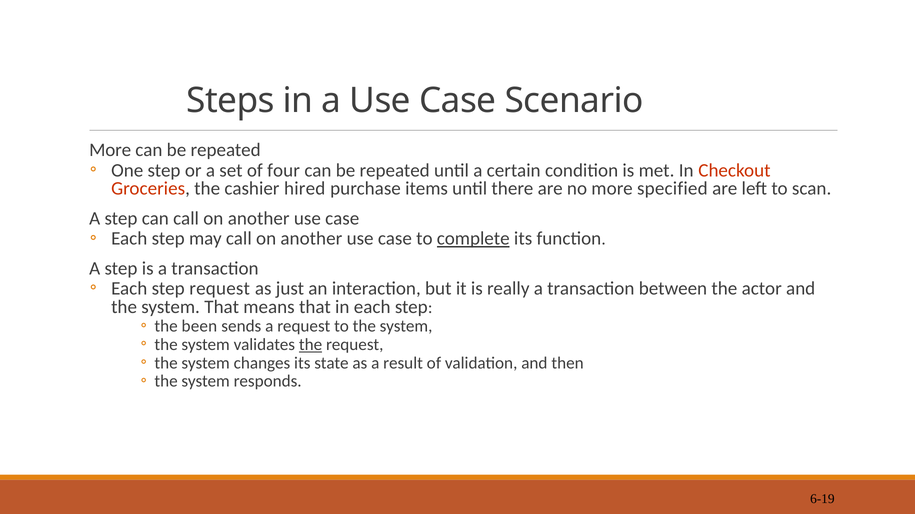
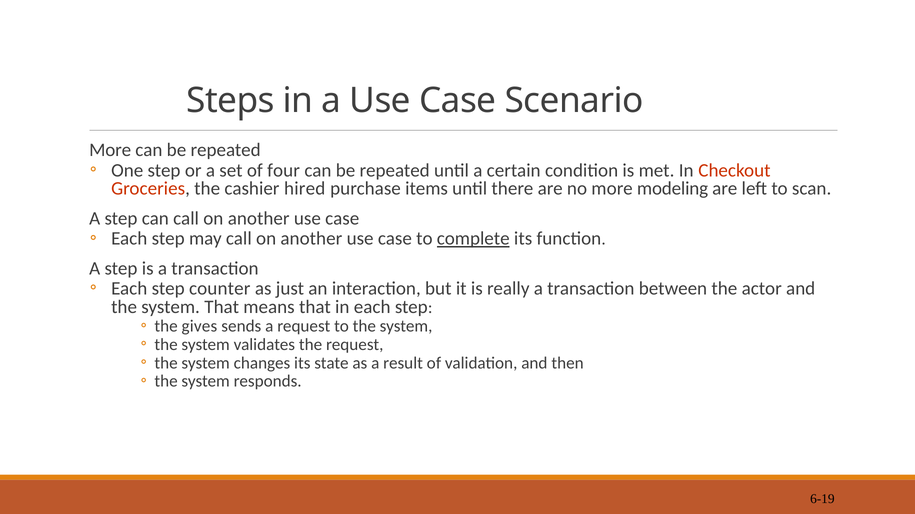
specified: specified -> modeling (673, 189)
step request: request -> counter (220, 289)
been: been -> gives (199, 327)
the underline: present -> none (311, 345)
